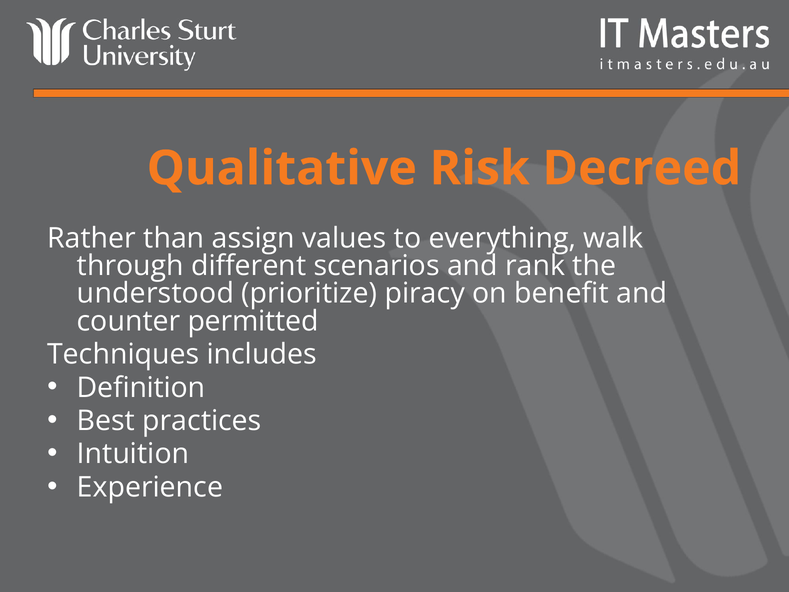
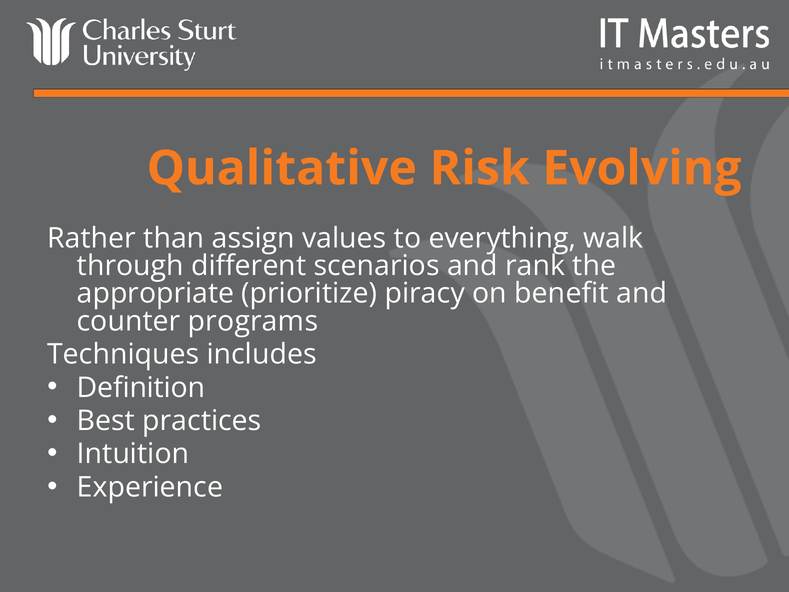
Decreed: Decreed -> Evolving (642, 168)
understood: understood -> appropriate (156, 293)
permitted: permitted -> programs (253, 321)
